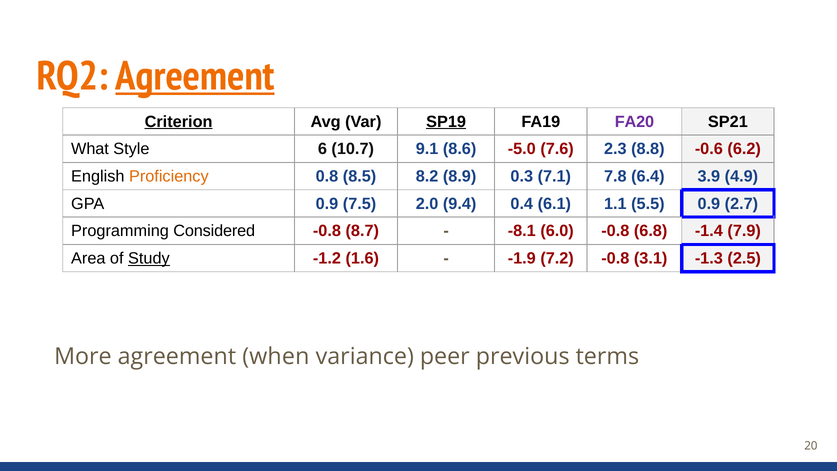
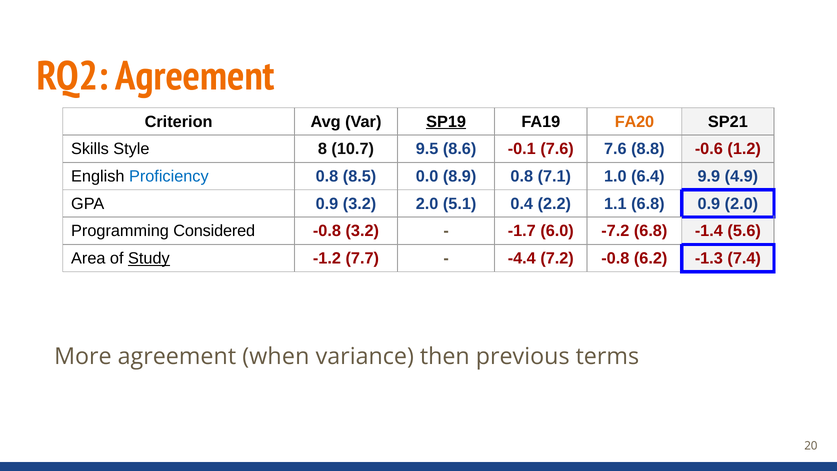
Agreement underline: present -> none (195, 76)
Criterion underline: present -> none (179, 122)
FA20 colour: purple -> orange (634, 122)
What: What -> Skills (90, 149)
6: 6 -> 8 (322, 149)
9.1: 9.1 -> 9.5 (427, 149)
-5.0: -5.0 -> -0.1 (522, 149)
7.6 2.3: 2.3 -> 7.6 (615, 149)
6.2: 6.2 -> 1.2 (744, 149)
Proficiency colour: orange -> blue (169, 176)
8.2: 8.2 -> 0.0 (427, 176)
8.9 0.3: 0.3 -> 0.8 (522, 176)
7.8: 7.8 -> 1.0 (615, 176)
3.9: 3.9 -> 9.9 (709, 176)
0.9 7.5: 7.5 -> 3.2 (360, 204)
9.4: 9.4 -> 5.1 (460, 204)
6.1: 6.1 -> 2.2 (554, 204)
1.1 5.5: 5.5 -> 6.8 (648, 204)
0.9 2.7: 2.7 -> 2.0 (741, 204)
-0.8 8.7: 8.7 -> 3.2 (362, 231)
-8.1: -8.1 -> -1.7 (522, 231)
6.0 -0.8: -0.8 -> -7.2 (615, 231)
7.9: 7.9 -> 5.6 (744, 231)
1.6: 1.6 -> 7.7 (362, 258)
-1.9: -1.9 -> -4.4 (522, 258)
3.1: 3.1 -> 6.2 (651, 258)
2.5: 2.5 -> 7.4 (744, 258)
peer: peer -> then (445, 356)
